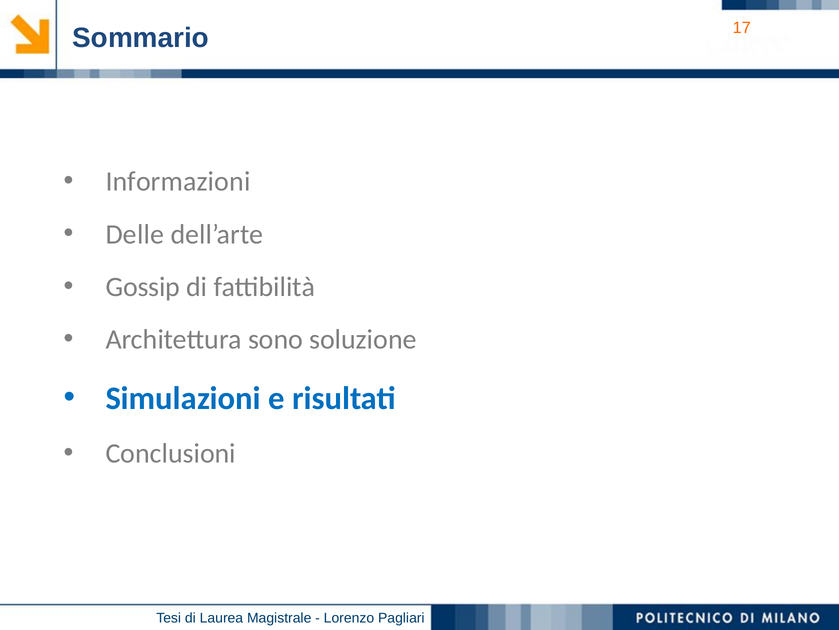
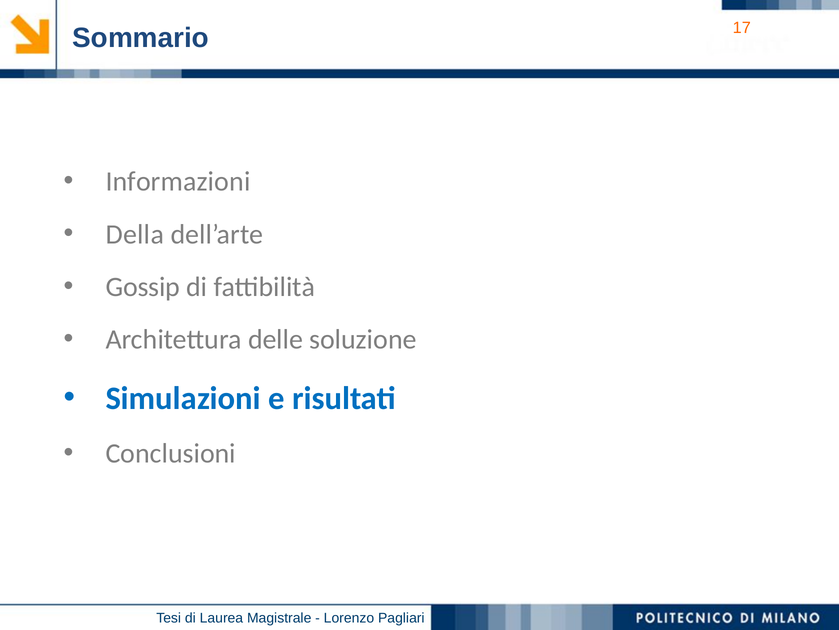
Delle: Delle -> Della (135, 234)
sono: sono -> delle (275, 339)
